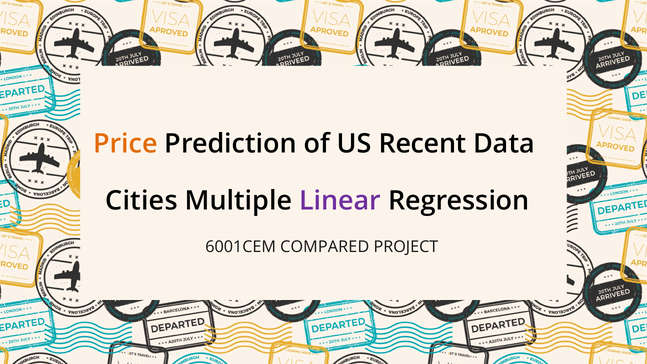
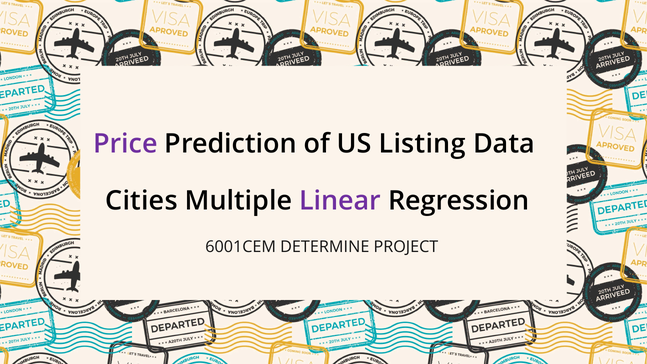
Price colour: orange -> purple (125, 144)
Recent: Recent -> Listing (422, 144)
COMPARED: COMPARED -> DETERMINE (325, 247)
